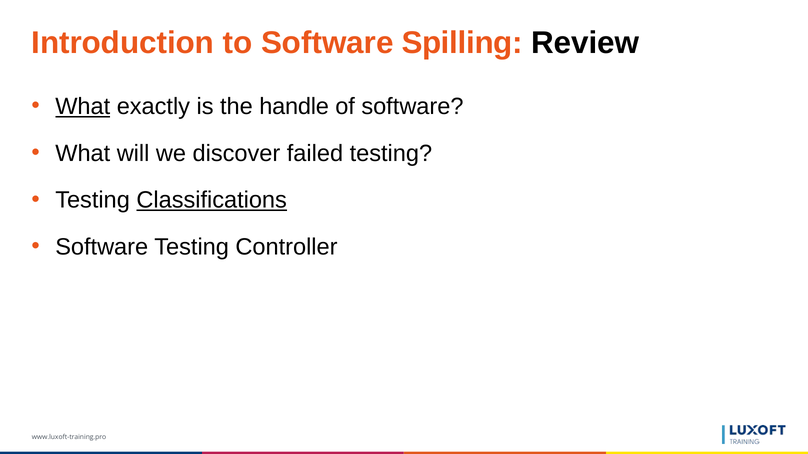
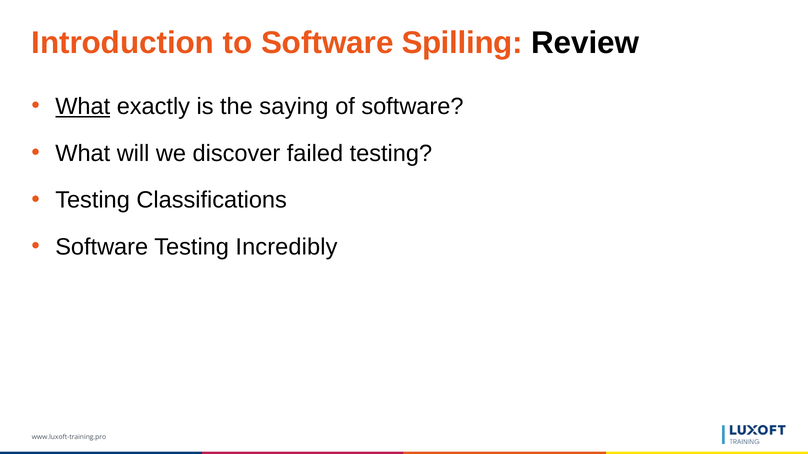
handle: handle -> saying (294, 107)
Classifications underline: present -> none (212, 200)
Controller: Controller -> Incredibly (286, 247)
